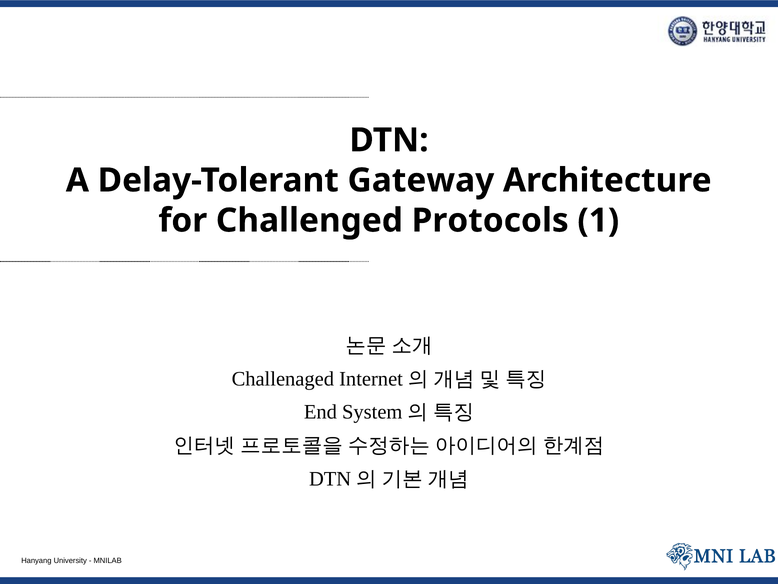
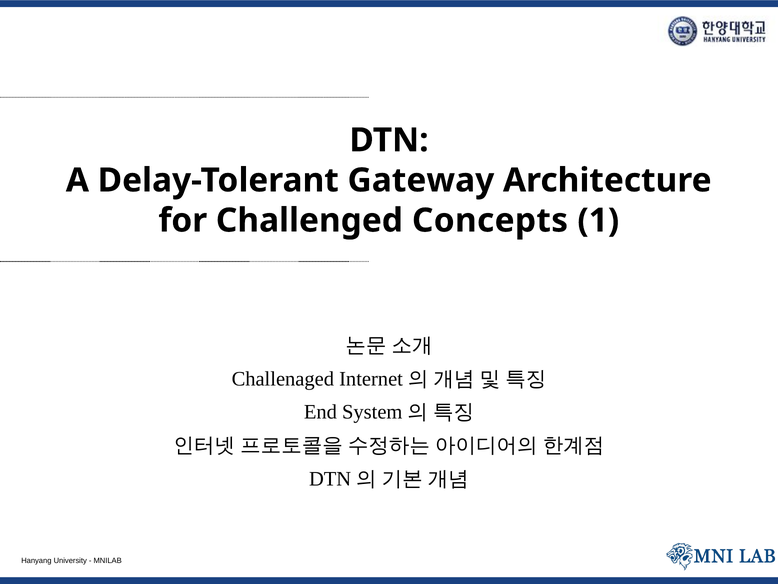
Protocols: Protocols -> Concepts (490, 220)
